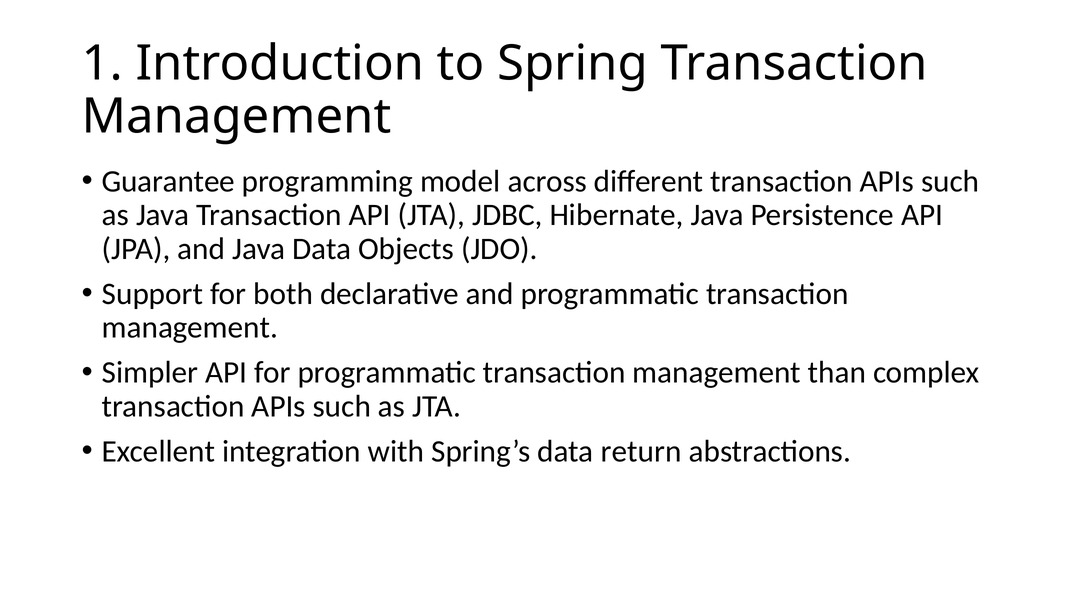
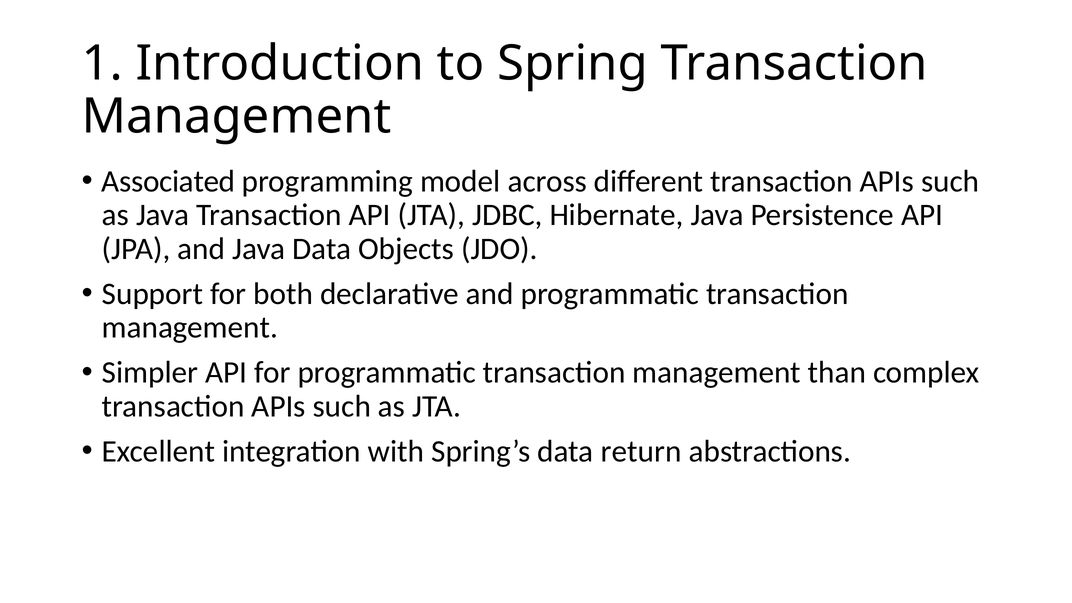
Guarantee: Guarantee -> Associated (168, 181)
